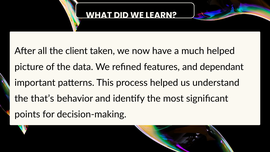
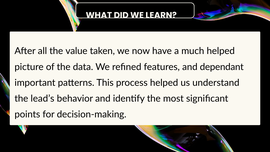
client: client -> value (76, 51)
that’s: that’s -> lead’s (42, 98)
